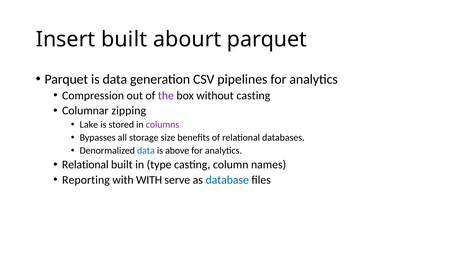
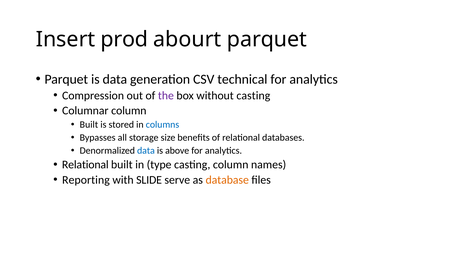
Insert built: built -> prod (124, 39)
pipelines: pipelines -> technical (242, 79)
Columnar zipping: zipping -> column (129, 111)
Lake: Lake -> Built (89, 125)
columns colour: purple -> blue (162, 125)
with WITH: WITH -> SLIDE (149, 180)
database colour: blue -> orange (227, 180)
